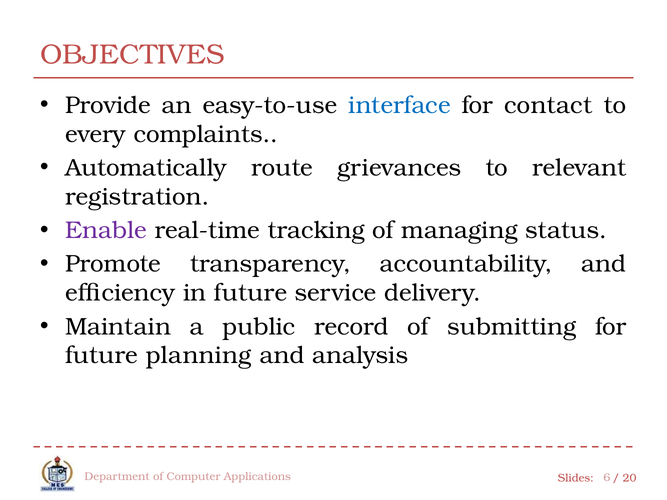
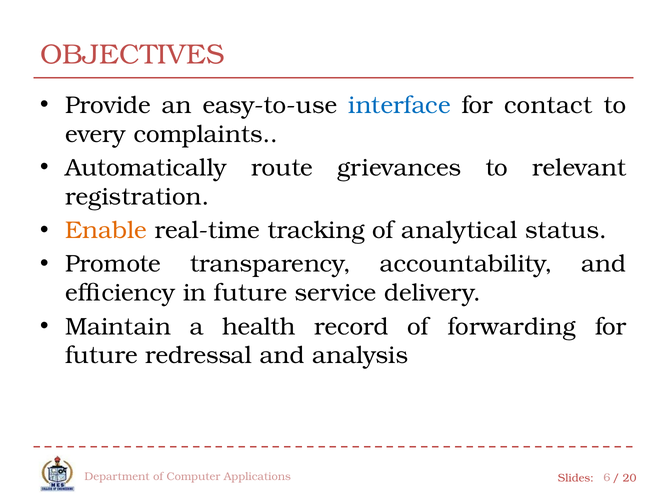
Enable colour: purple -> orange (106, 230)
managing: managing -> analytical (459, 230)
public: public -> health (259, 327)
submitting: submitting -> forwarding (512, 327)
planning: planning -> redressal (199, 356)
